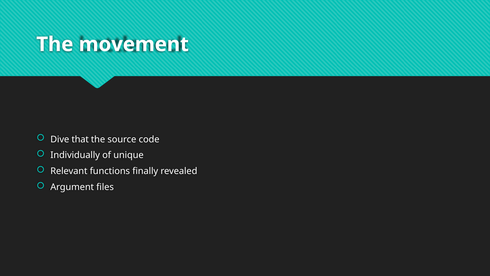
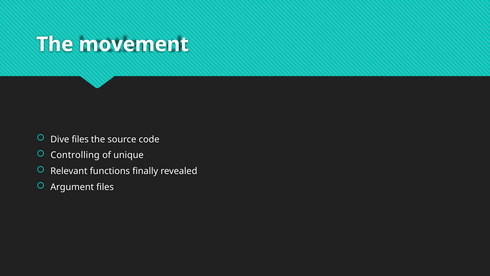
Dive that: that -> files (80, 139)
Individually: Individually -> Controlling (75, 155)
